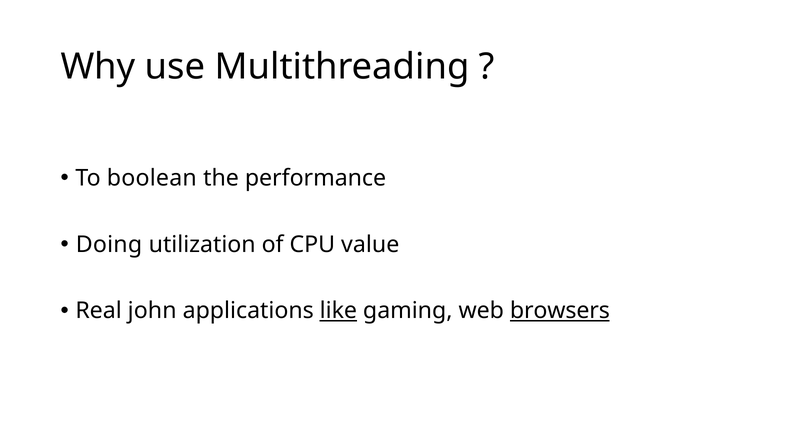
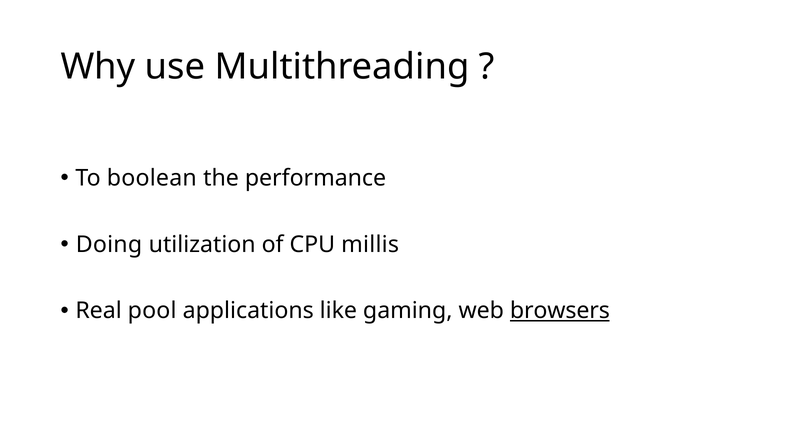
value: value -> millis (370, 245)
john: john -> pool (152, 311)
like underline: present -> none (338, 311)
